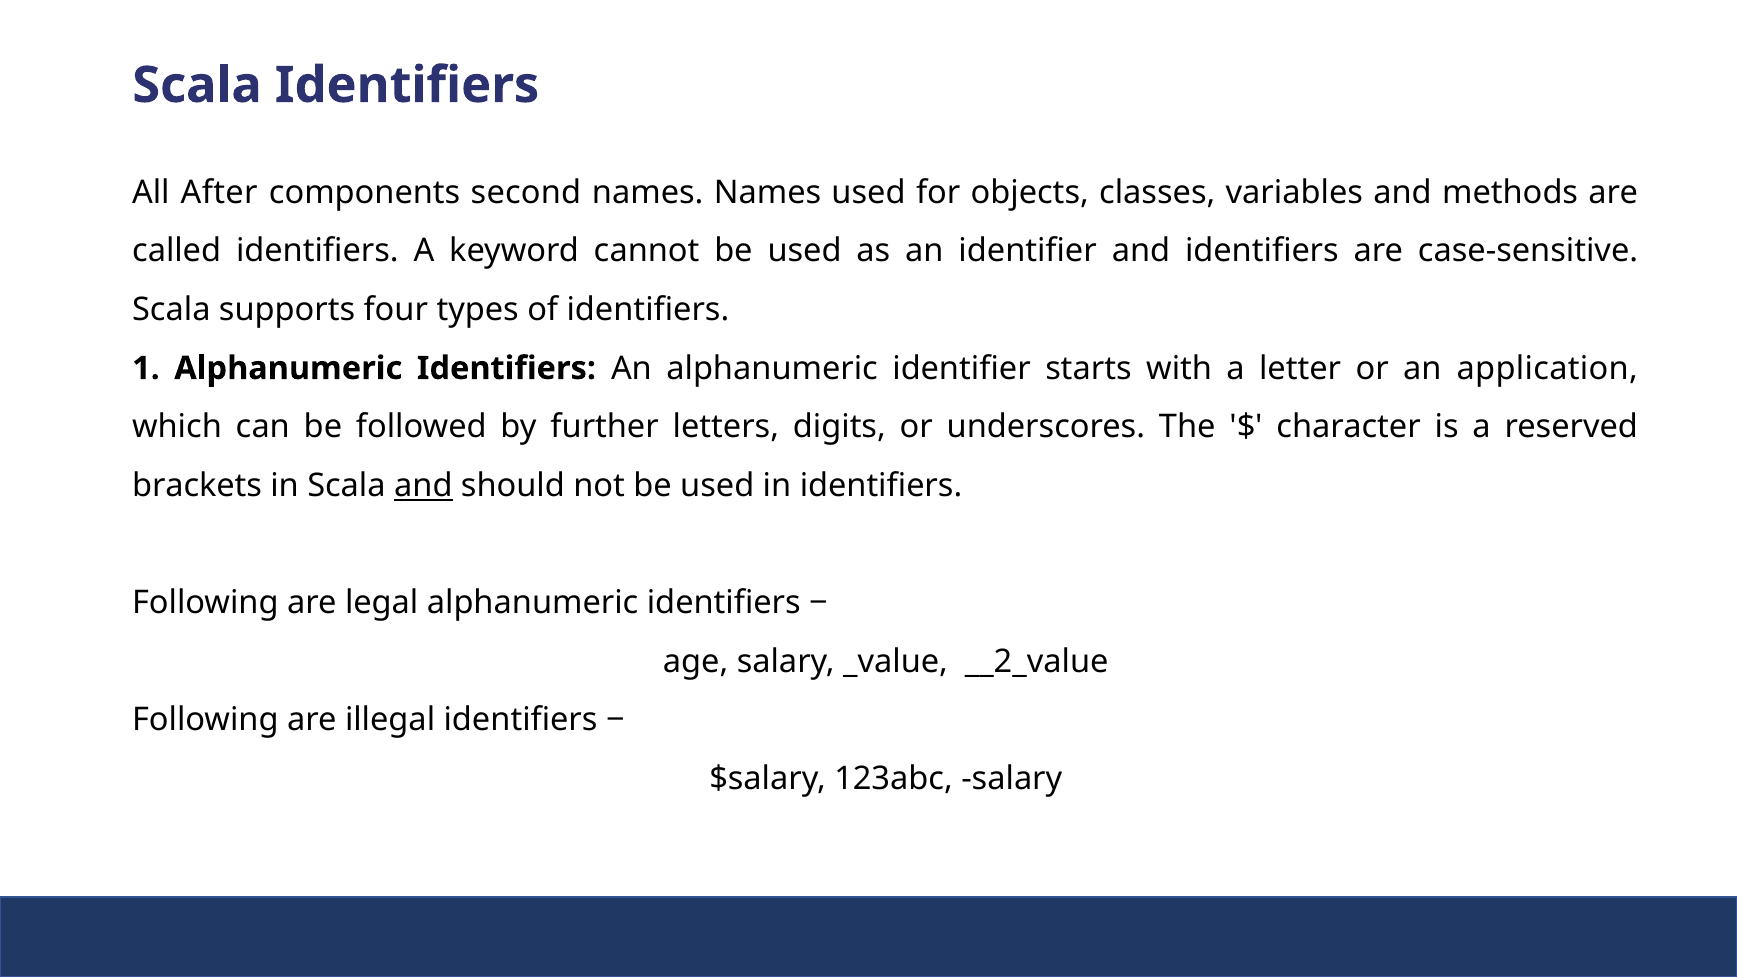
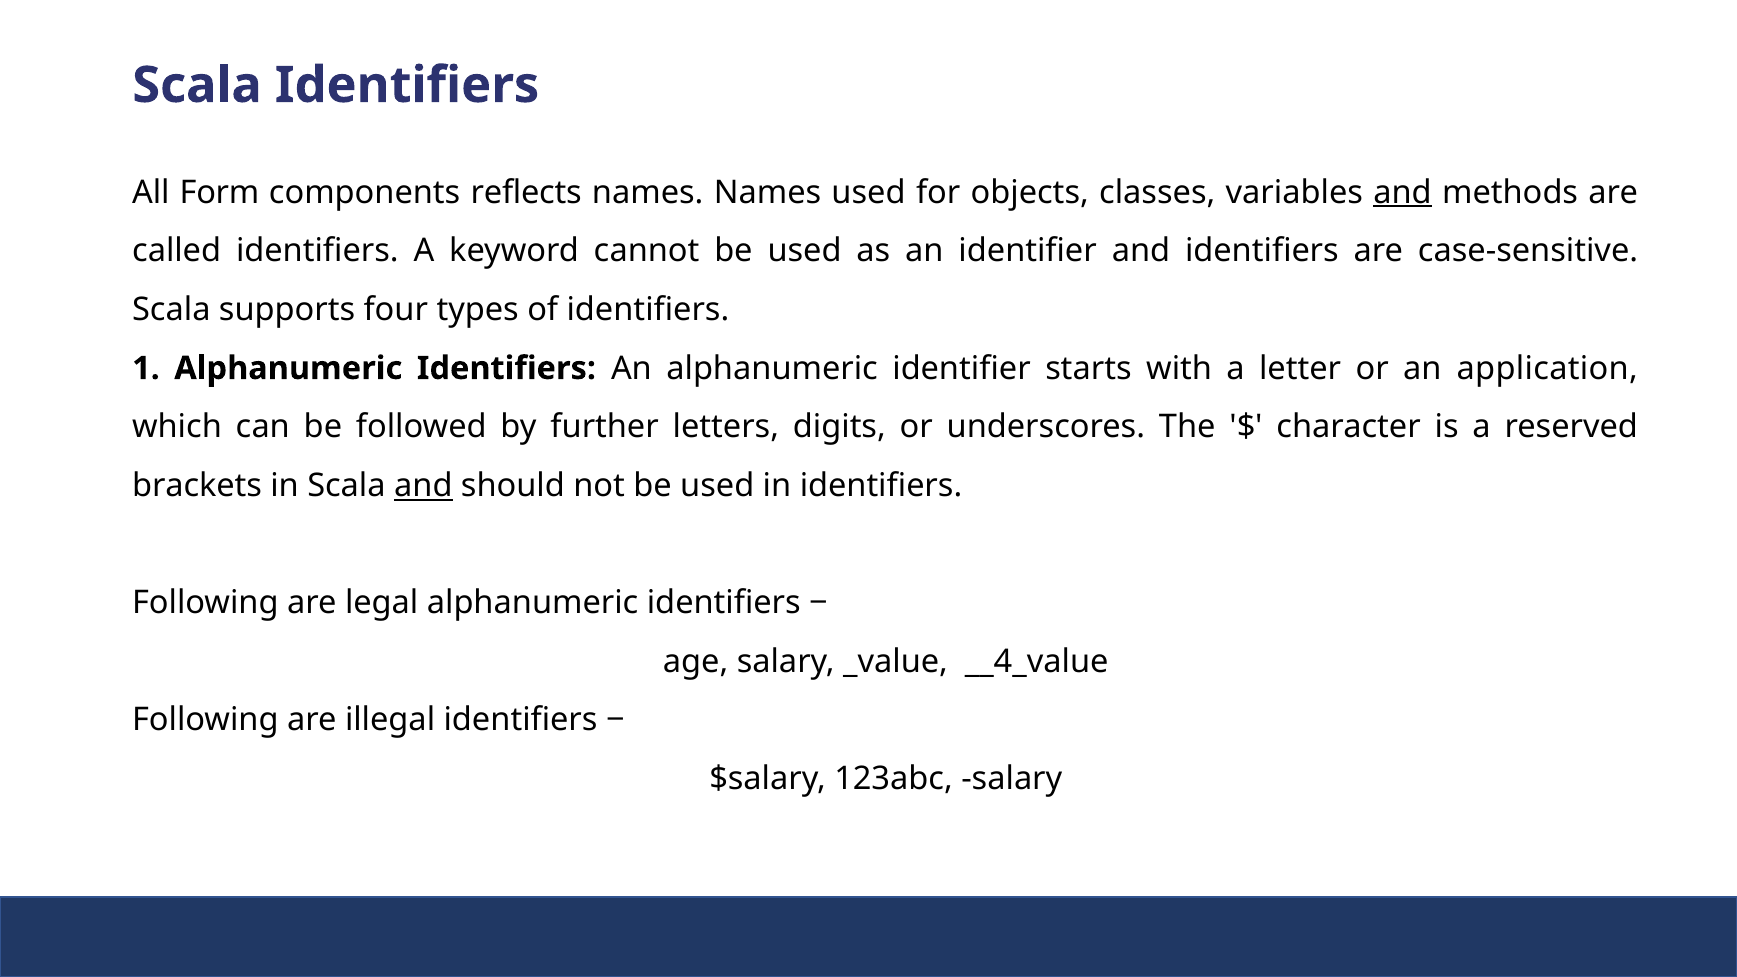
After: After -> Form (219, 192)
second: second -> reflects (526, 192)
and underline: none -> present (1403, 192)
__2_value: __2_value -> __4_value (1037, 661)
